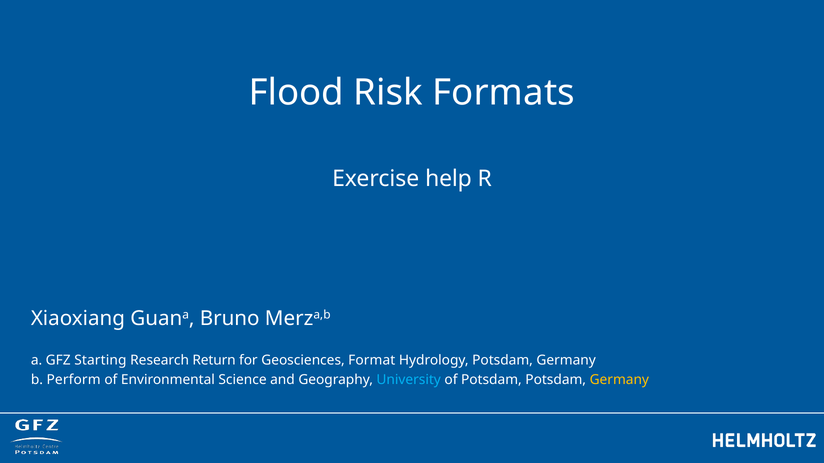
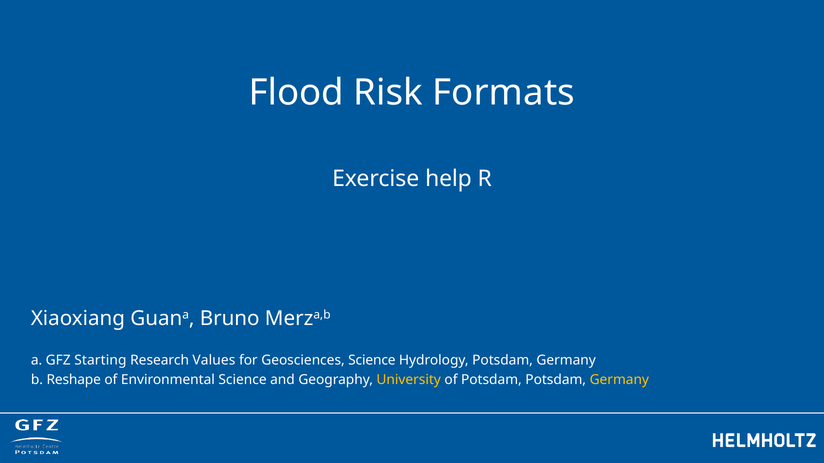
Return: Return -> Values (214, 361)
Geosciences Format: Format -> Science (372, 361)
Perform: Perform -> Reshape (74, 380)
University colour: light blue -> yellow (409, 380)
